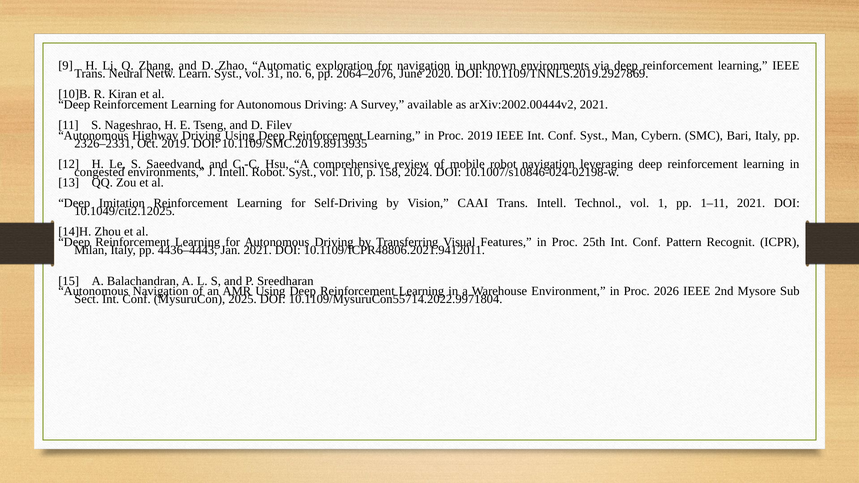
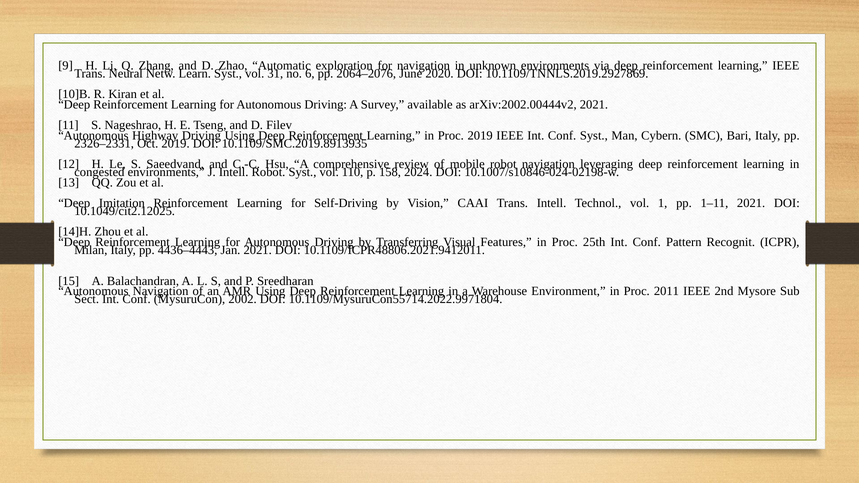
2026: 2026 -> 2011 (666, 291)
2025: 2025 -> 2002 (243, 299)
